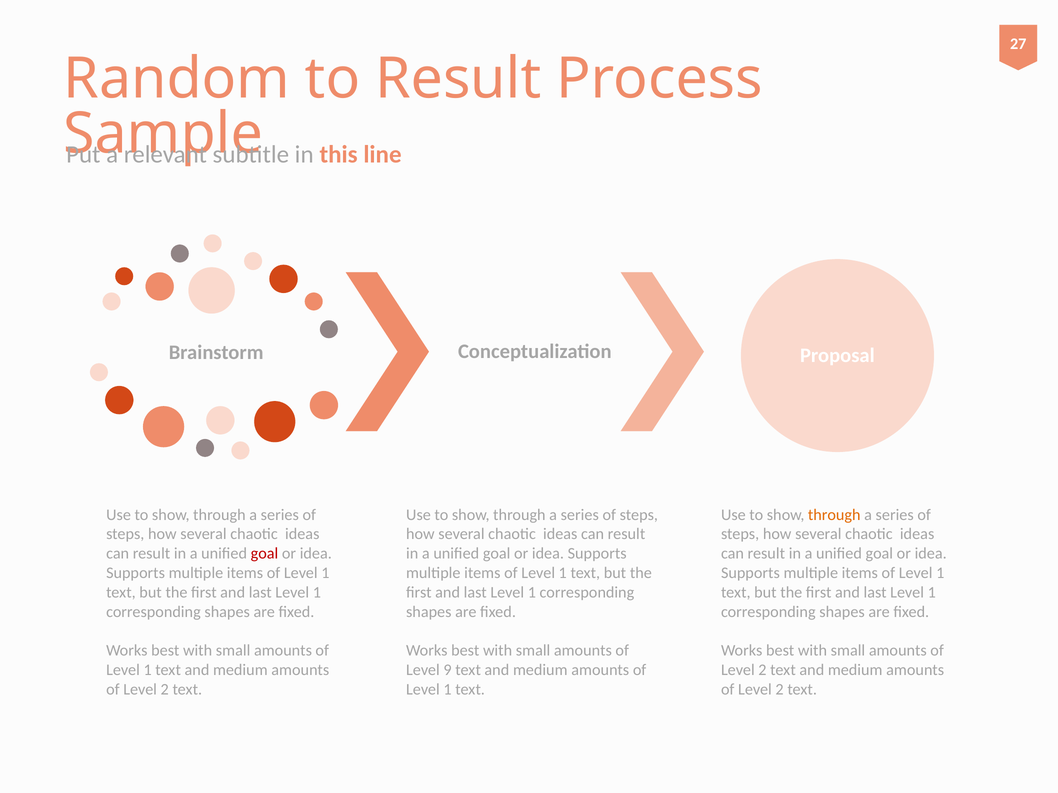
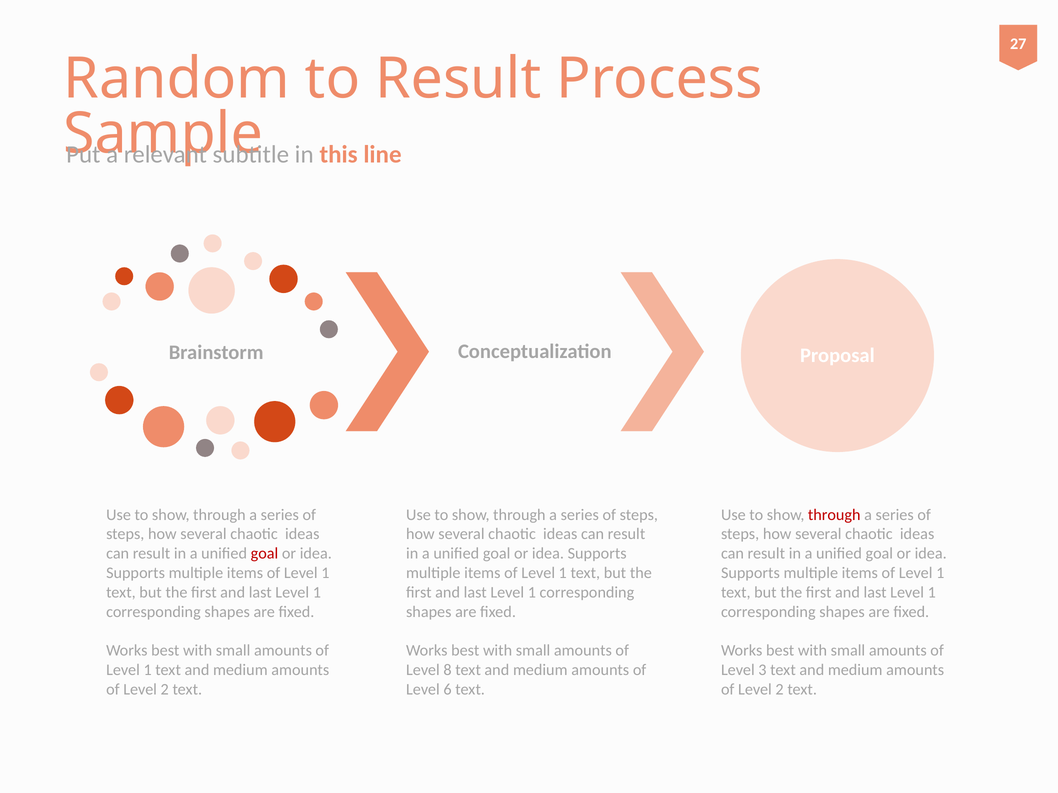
through colour: orange -> red (834, 515)
9: 9 -> 8 (448, 670)
2: 2 -> 3 (762, 670)
1: 1 -> 6 (448, 690)
